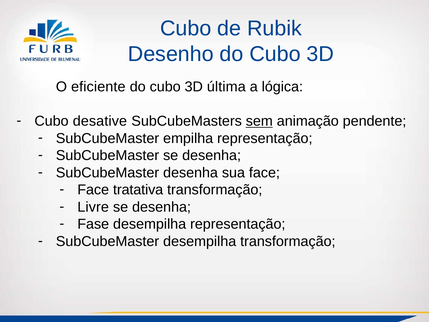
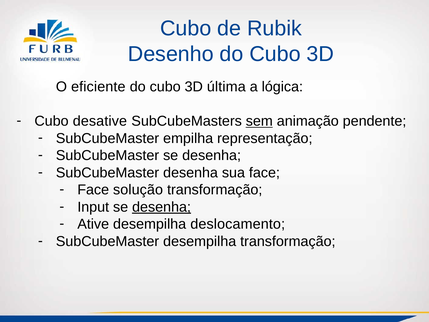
tratativa: tratativa -> solução (138, 190)
Livre: Livre -> Input (93, 207)
desenha underline: none -> present (162, 207)
Fase: Fase -> Ative (93, 224)
desempilha representação: representação -> deslocamento (238, 224)
